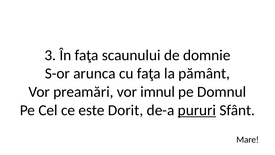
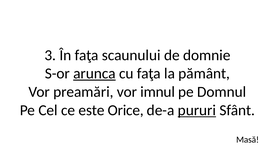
arunca underline: none -> present (94, 73)
Dorit: Dorit -> Orice (126, 110)
Mare: Mare -> Masă (248, 139)
